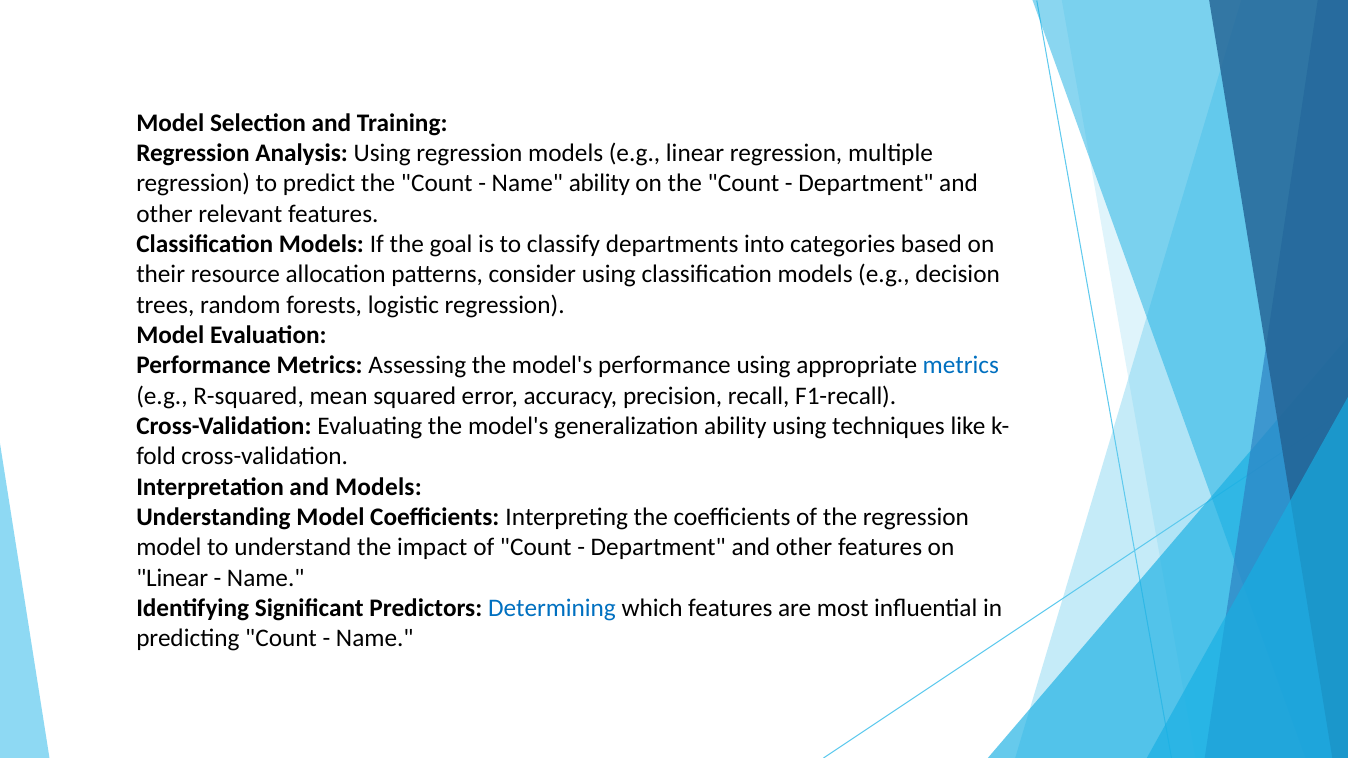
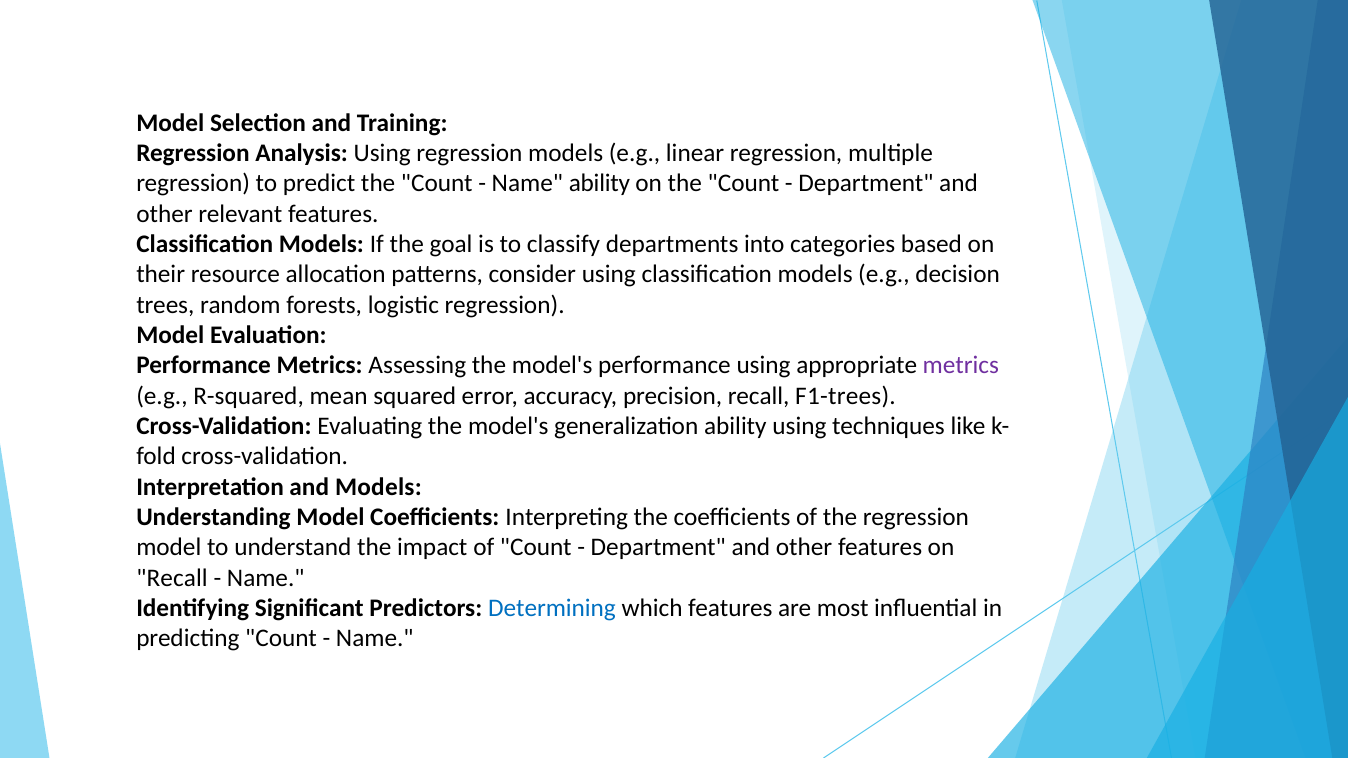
metrics colour: blue -> purple (961, 366)
F1-recall: F1-recall -> F1-trees (846, 396)
Linear: Linear -> Recall (172, 578)
